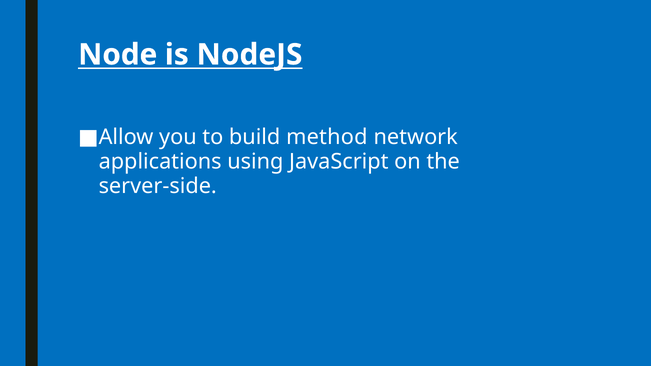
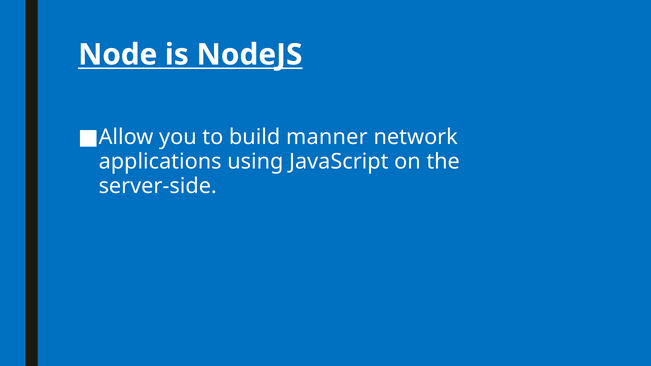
method: method -> manner (327, 137)
